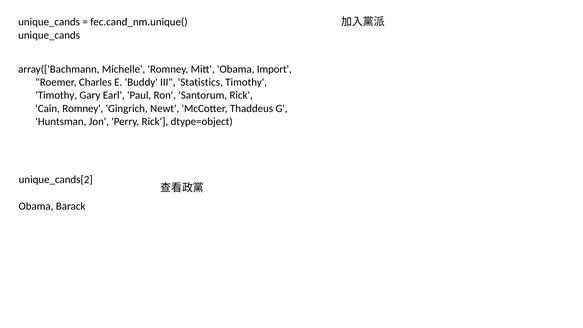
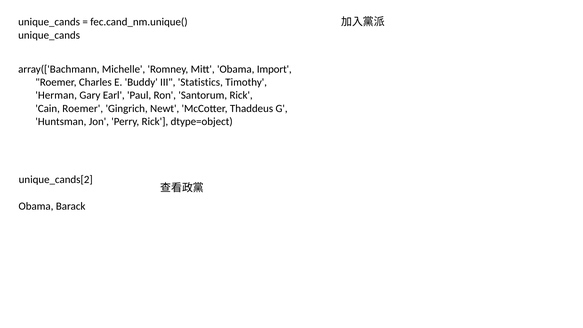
Timothy: Timothy -> Herman (56, 95)
Cain Romney: Romney -> Roemer (83, 108)
